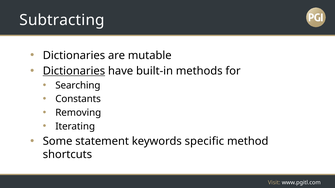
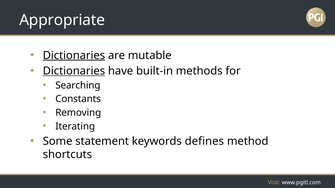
Subtracting: Subtracting -> Appropriate (62, 20)
Dictionaries underline: none -> present (74, 55)
specific: specific -> defines (204, 142)
